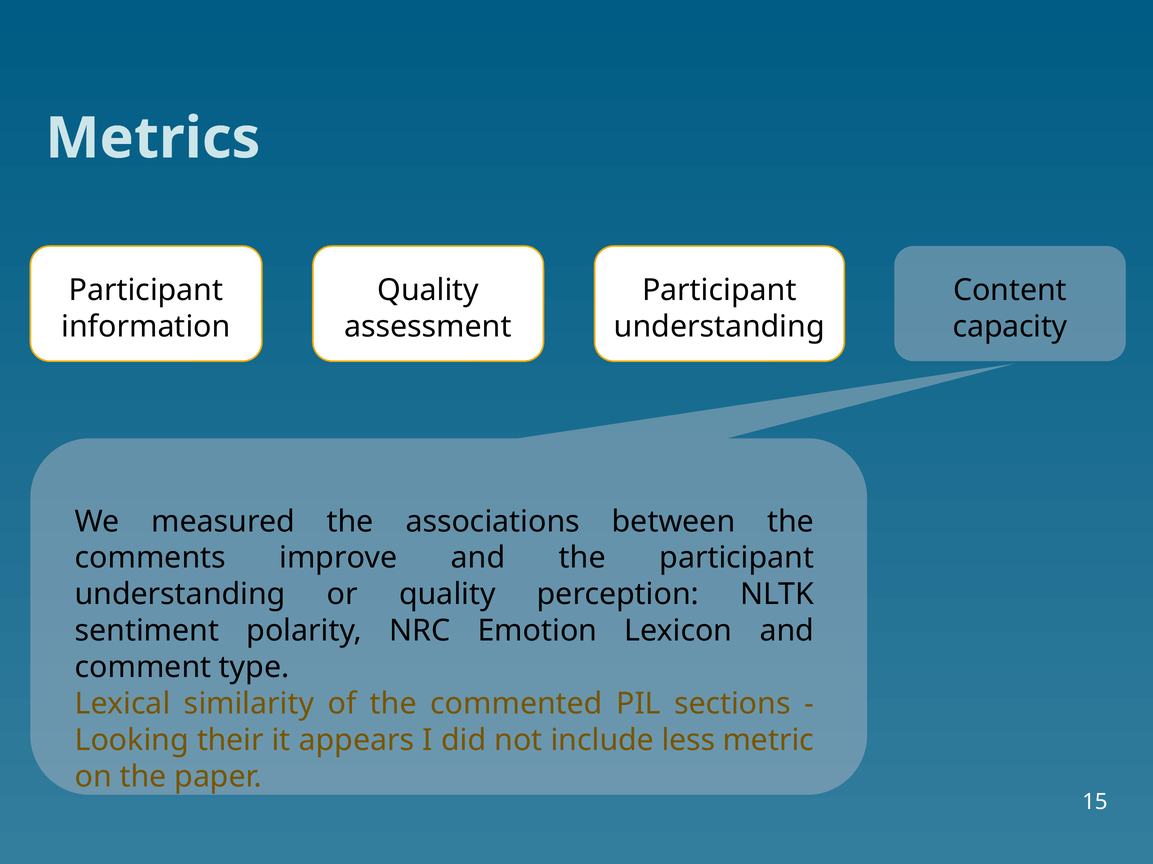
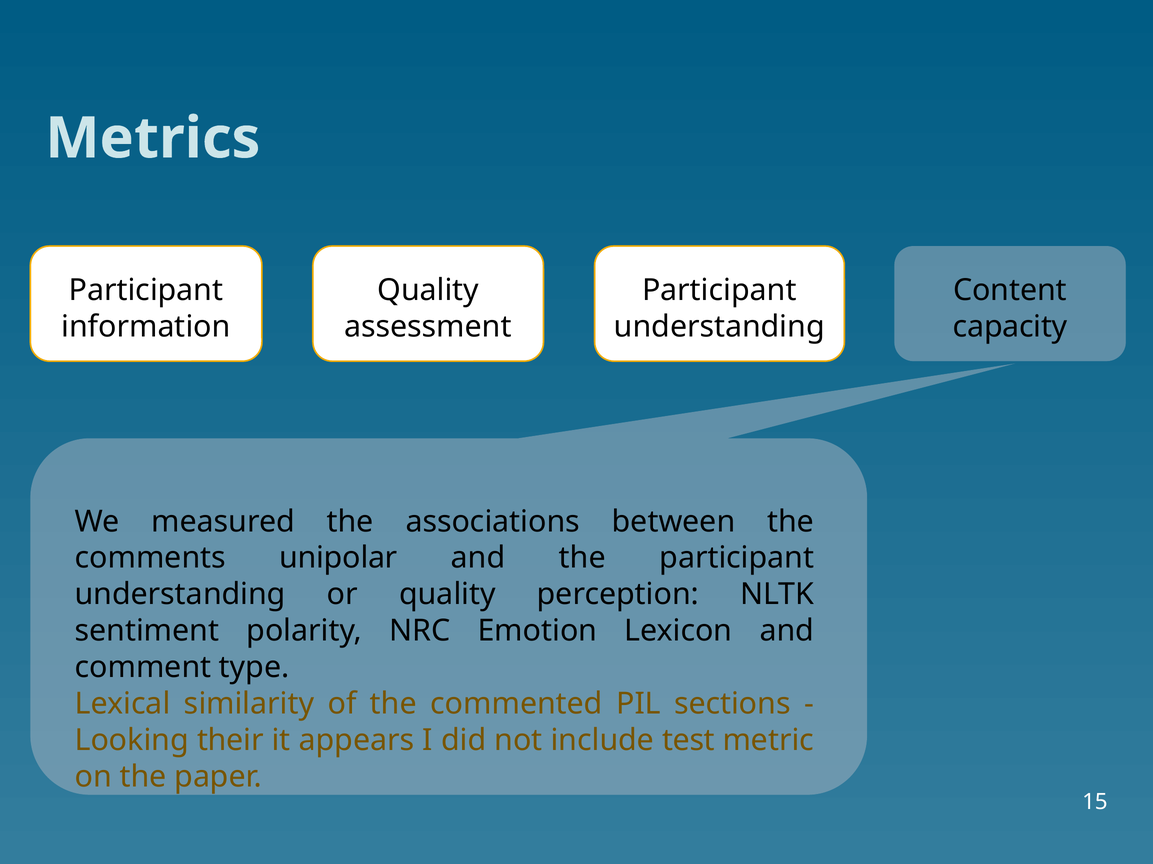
improve: improve -> unipolar (338, 558)
less: less -> test (689, 741)
